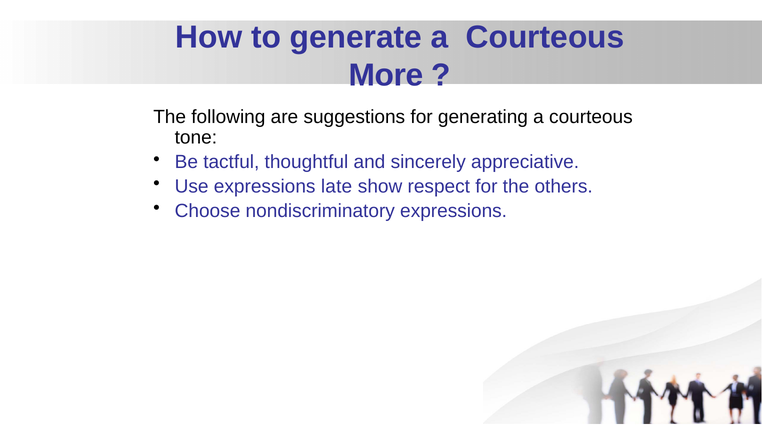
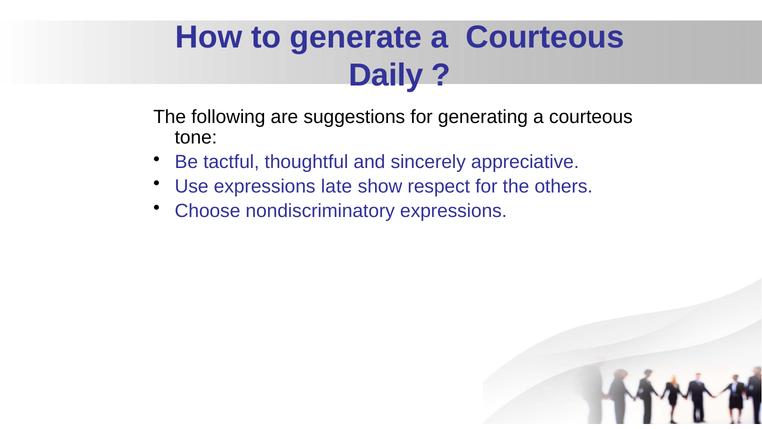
More: More -> Daily (386, 75)
